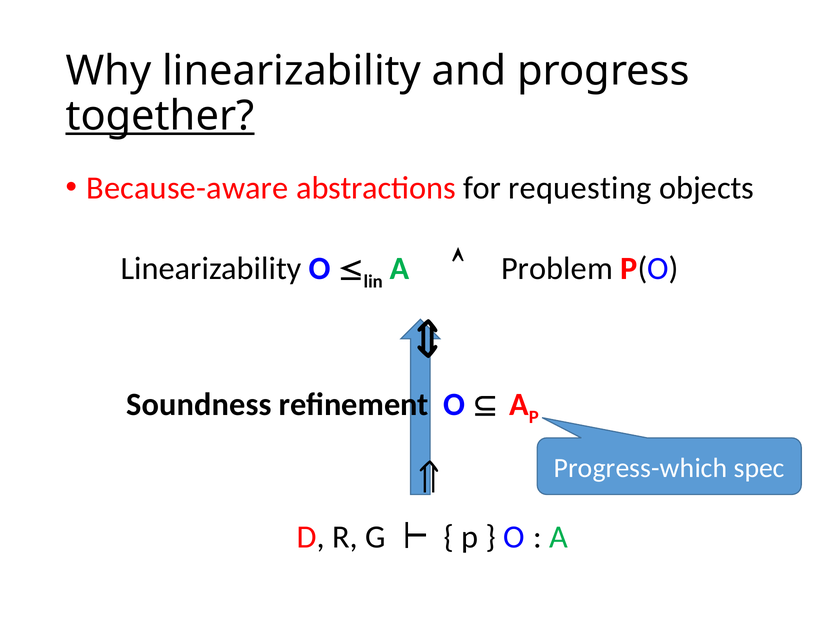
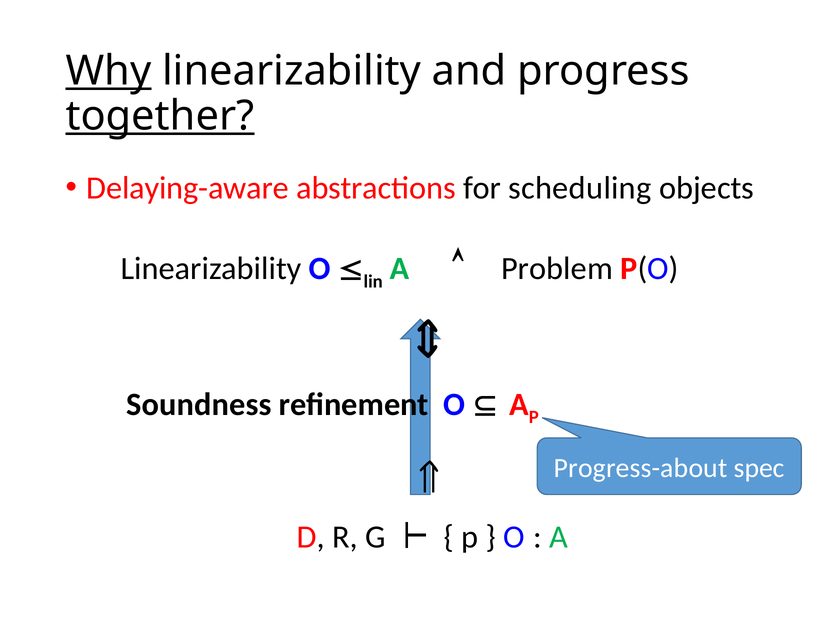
Why underline: none -> present (108, 71)
Because-aware: Because-aware -> Delaying-aware (188, 188)
requesting: requesting -> scheduling (580, 188)
Progress-which: Progress-which -> Progress-about (641, 468)
